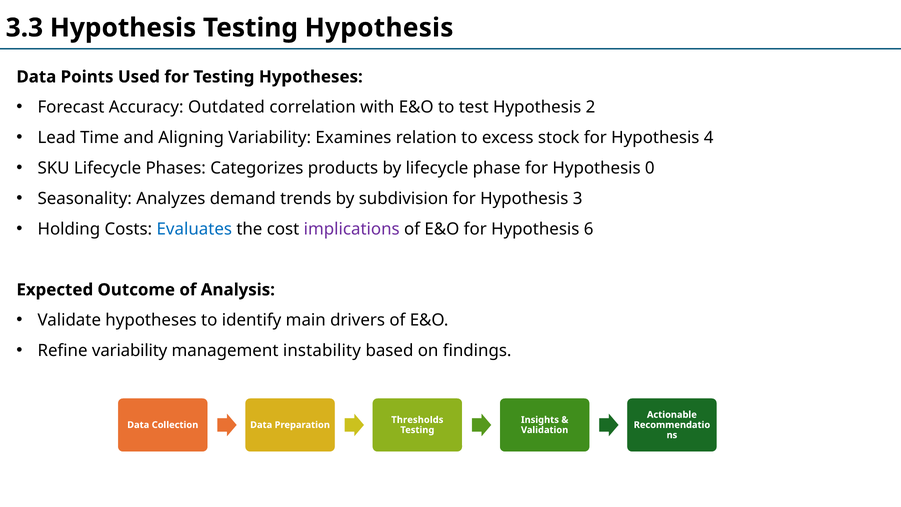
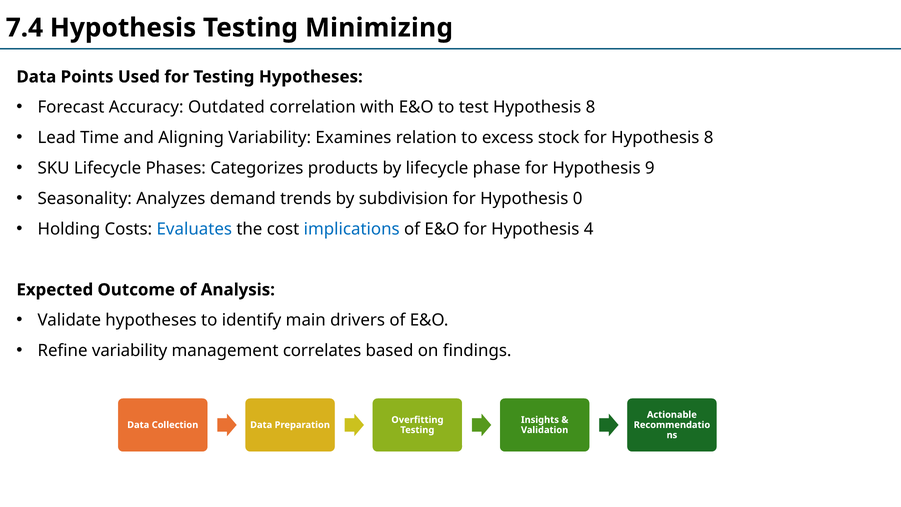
3.3: 3.3 -> 7.4 (24, 28)
Testing Hypothesis: Hypothesis -> Minimizing (379, 28)
test Hypothesis 2: 2 -> 8 (590, 107)
for Hypothesis 4: 4 -> 8 (709, 138)
0: 0 -> 9 (650, 168)
3: 3 -> 0 (578, 198)
implications colour: purple -> blue (352, 229)
6: 6 -> 4 (589, 229)
instability: instability -> correlates (322, 350)
Thresholds: Thresholds -> Overfitting (417, 420)
